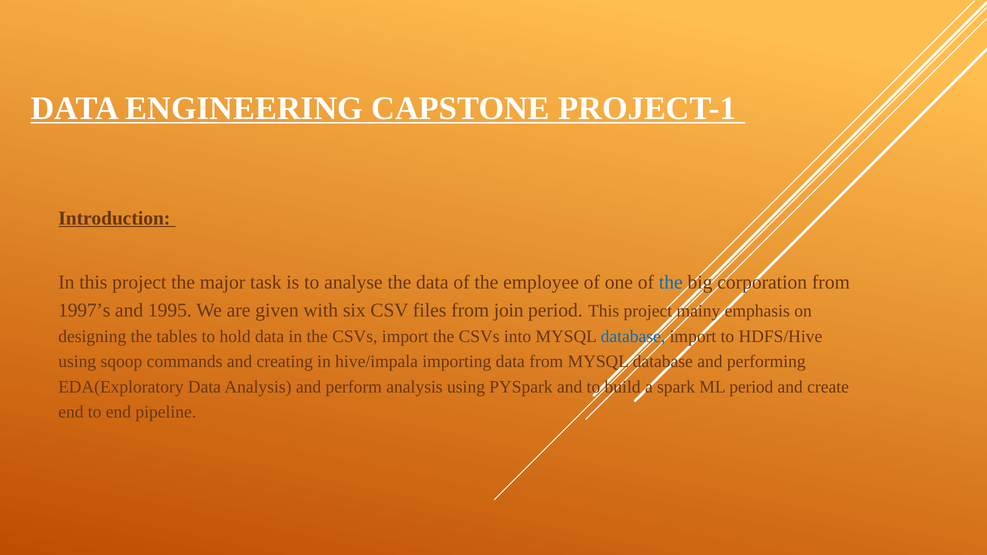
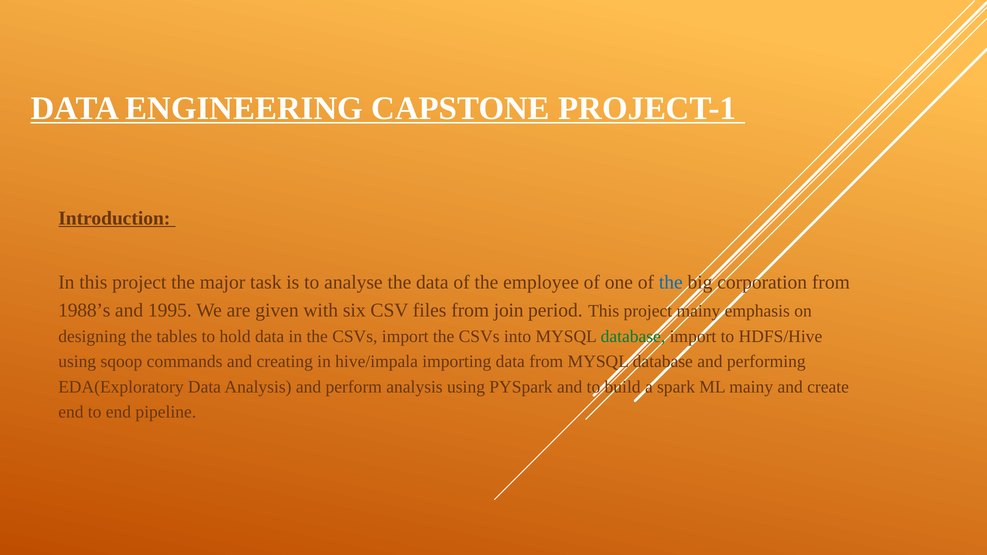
1997’s: 1997’s -> 1988’s (84, 310)
database colour: blue -> green (633, 337)
ML period: period -> mainy (751, 387)
